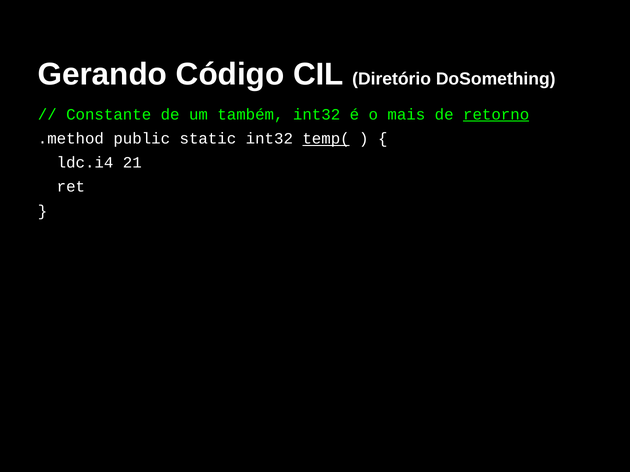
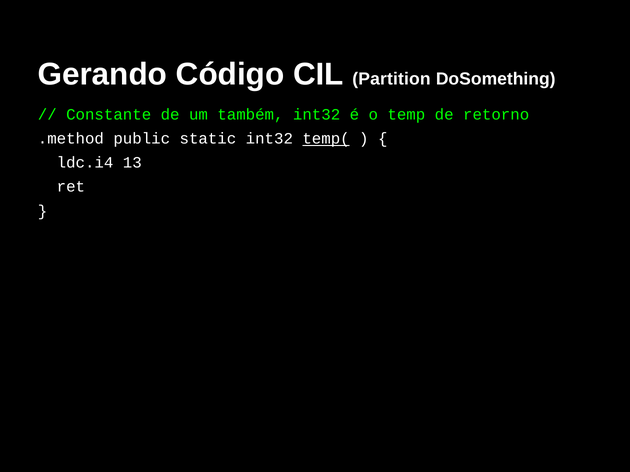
Diretório: Diretório -> Partition (391, 79)
mais: mais -> temp (406, 115)
retorno underline: present -> none (496, 115)
21: 21 -> 13 (132, 163)
